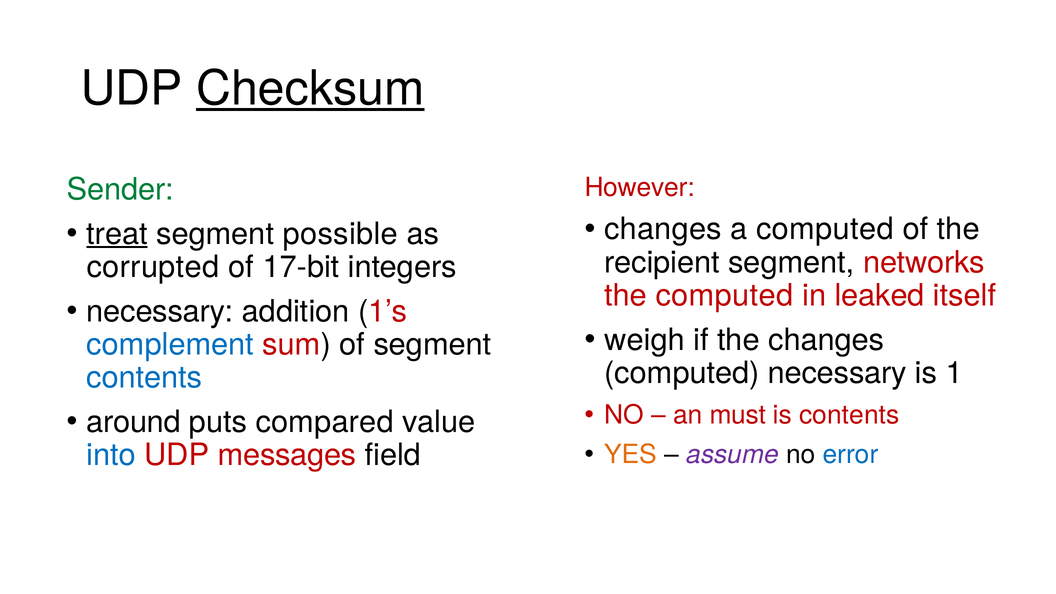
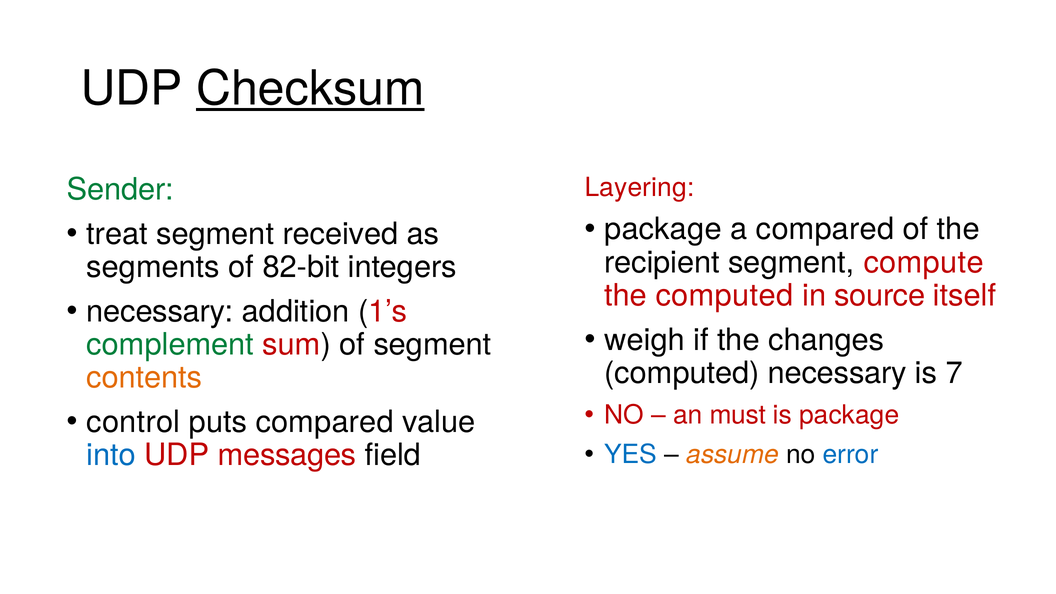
However: However -> Layering (640, 187)
changes: changes -> package (663, 229)
a computed: computed -> compared (825, 229)
treat underline: present -> none (117, 234)
possible: possible -> received (341, 234)
networks: networks -> compute (924, 262)
corrupted: corrupted -> segments (153, 267)
17-bit: 17-bit -> 82-bit (301, 267)
leaked: leaked -> source (880, 296)
complement colour: blue -> green (170, 345)
1: 1 -> 7 (954, 373)
contents colour: blue -> orange (144, 378)
is contents: contents -> package (849, 415)
around: around -> control (133, 422)
YES colour: orange -> blue (631, 454)
assume colour: purple -> orange (733, 454)
